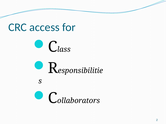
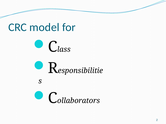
access: access -> model (44, 27)
